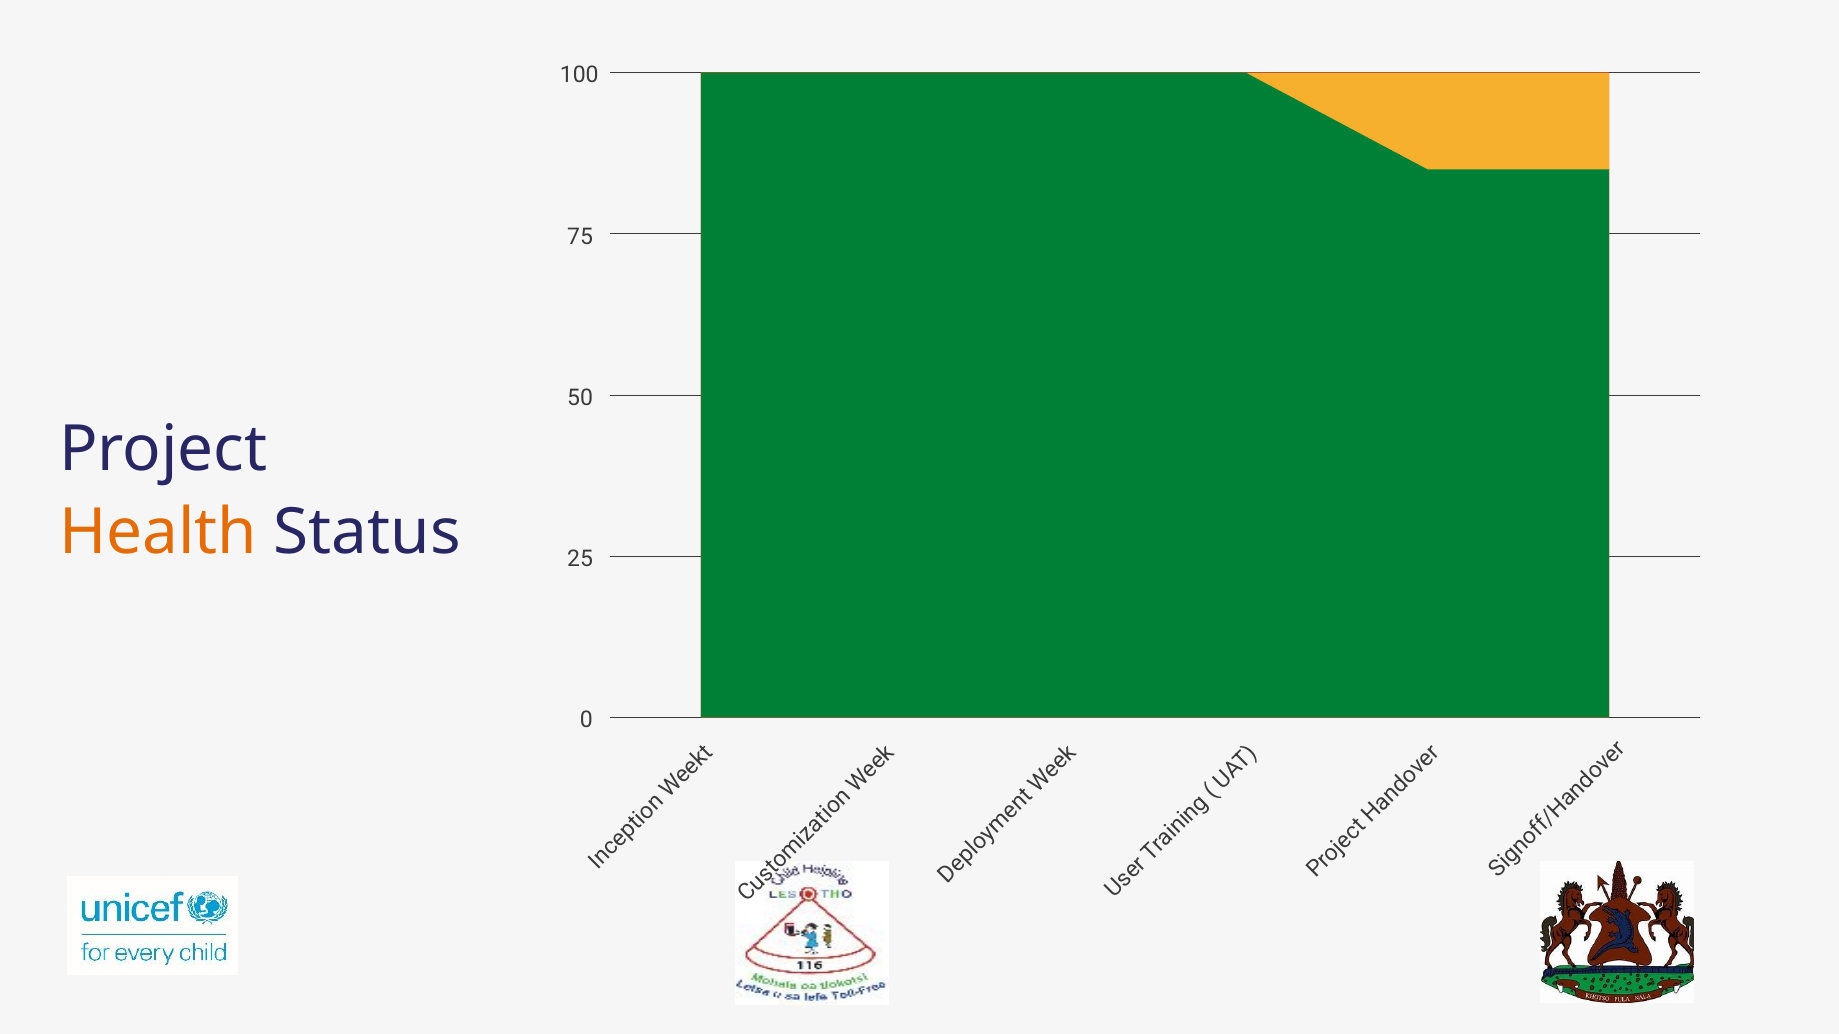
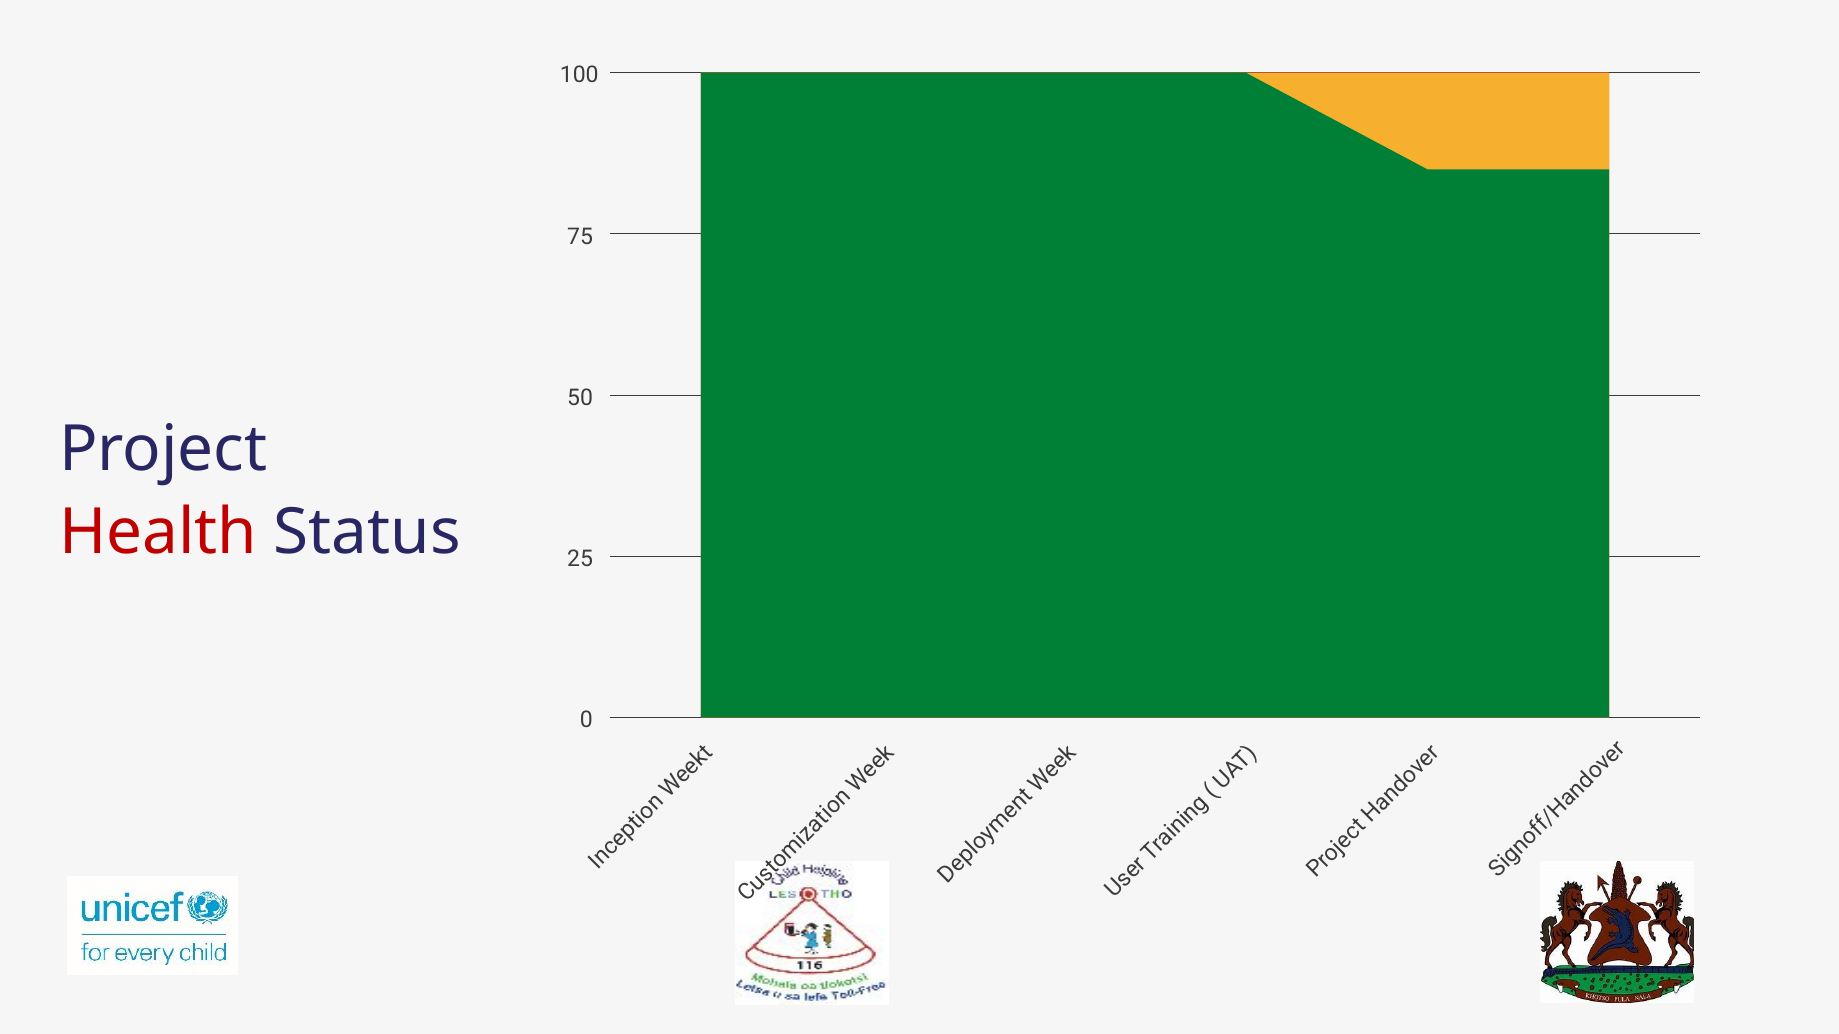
Health colour: orange -> red (158, 533)
